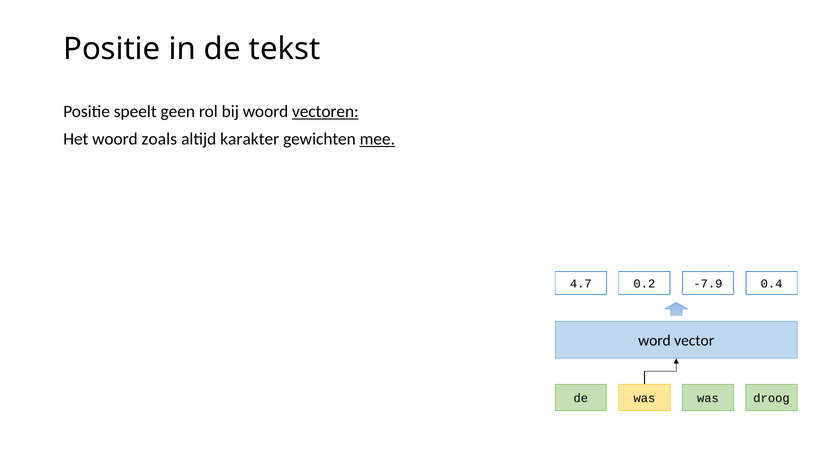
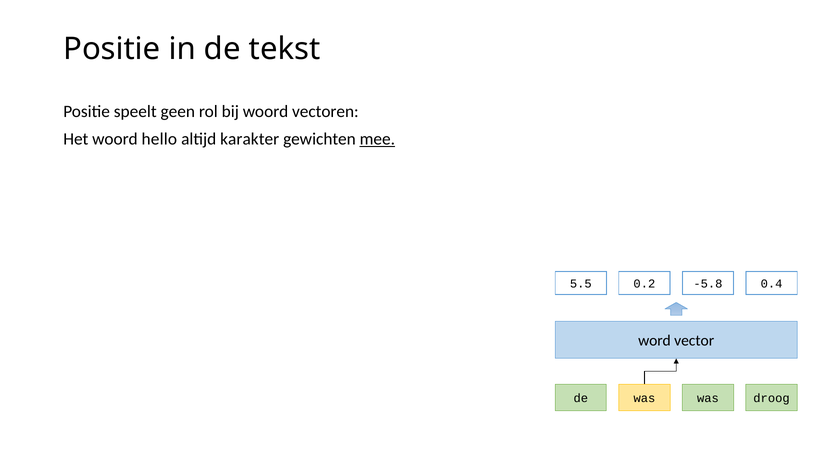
vectoren underline: present -> none (325, 112)
zoals: zoals -> hello (159, 139)
4.7: 4.7 -> 5.5 (581, 284)
-7.9: -7.9 -> -5.8 (708, 284)
